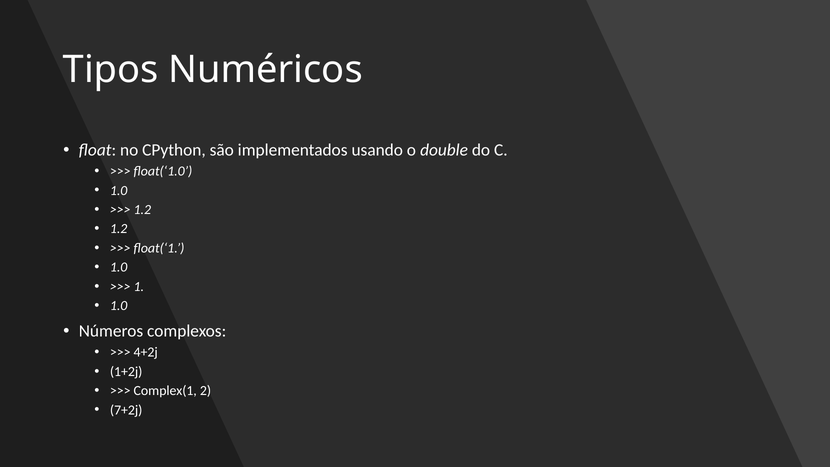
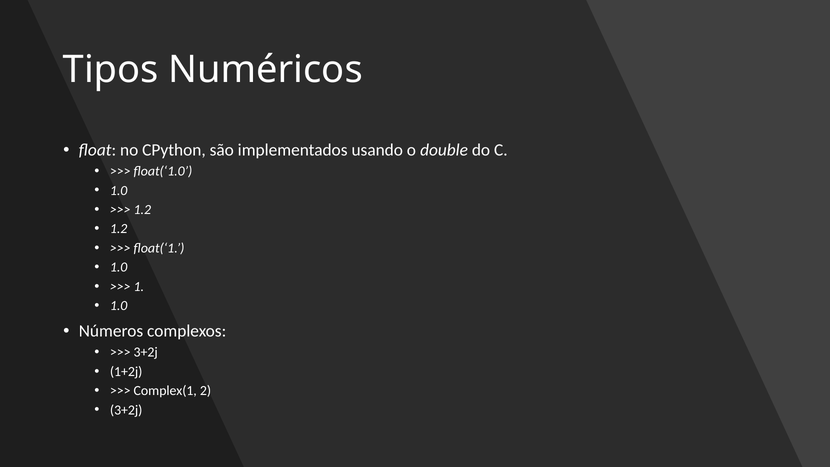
4+2j: 4+2j -> 3+2j (146, 352)
7+2j: 7+2j -> 3+2j (126, 410)
